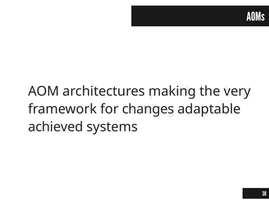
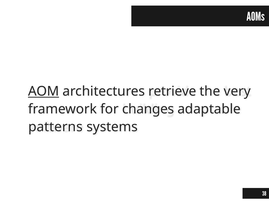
AOM underline: none -> present (44, 91)
making: making -> retrieve (172, 91)
achieved: achieved -> patterns (55, 127)
